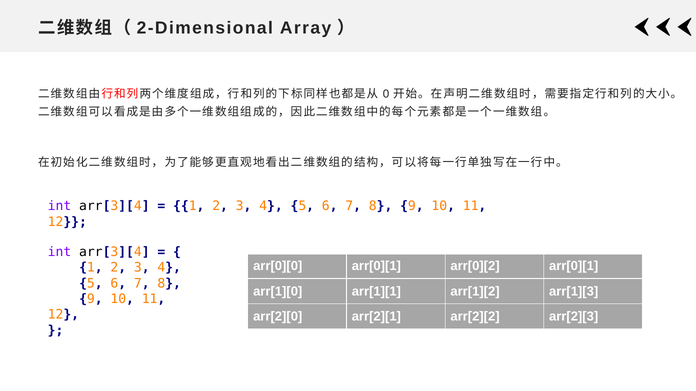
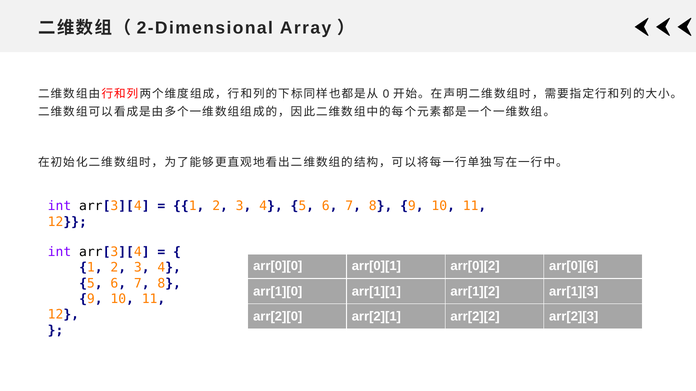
arr[0][2 arr[0][1: arr[0][1 -> arr[0][6 (574, 266)
